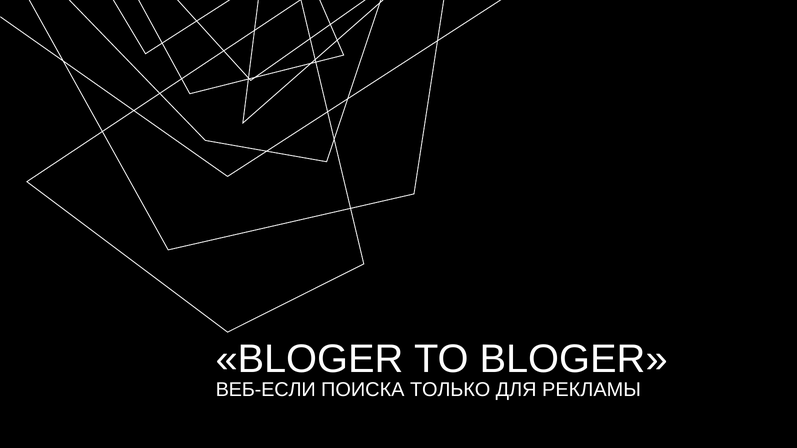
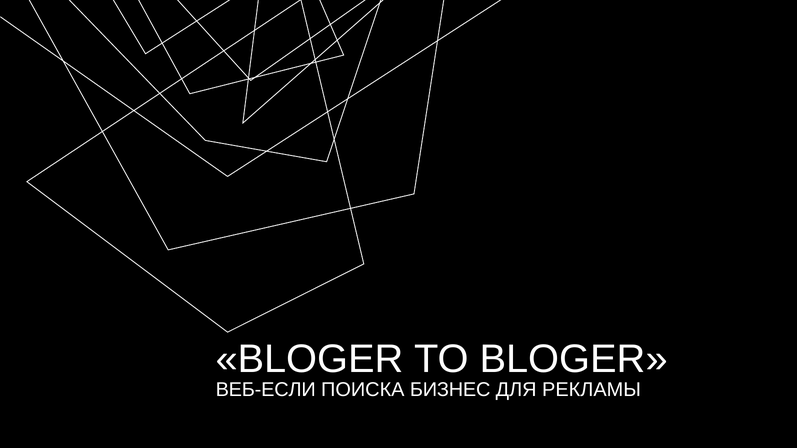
ТОЛЬКО: ТОЛЬКО -> БИЗНЕС (450, 390)
